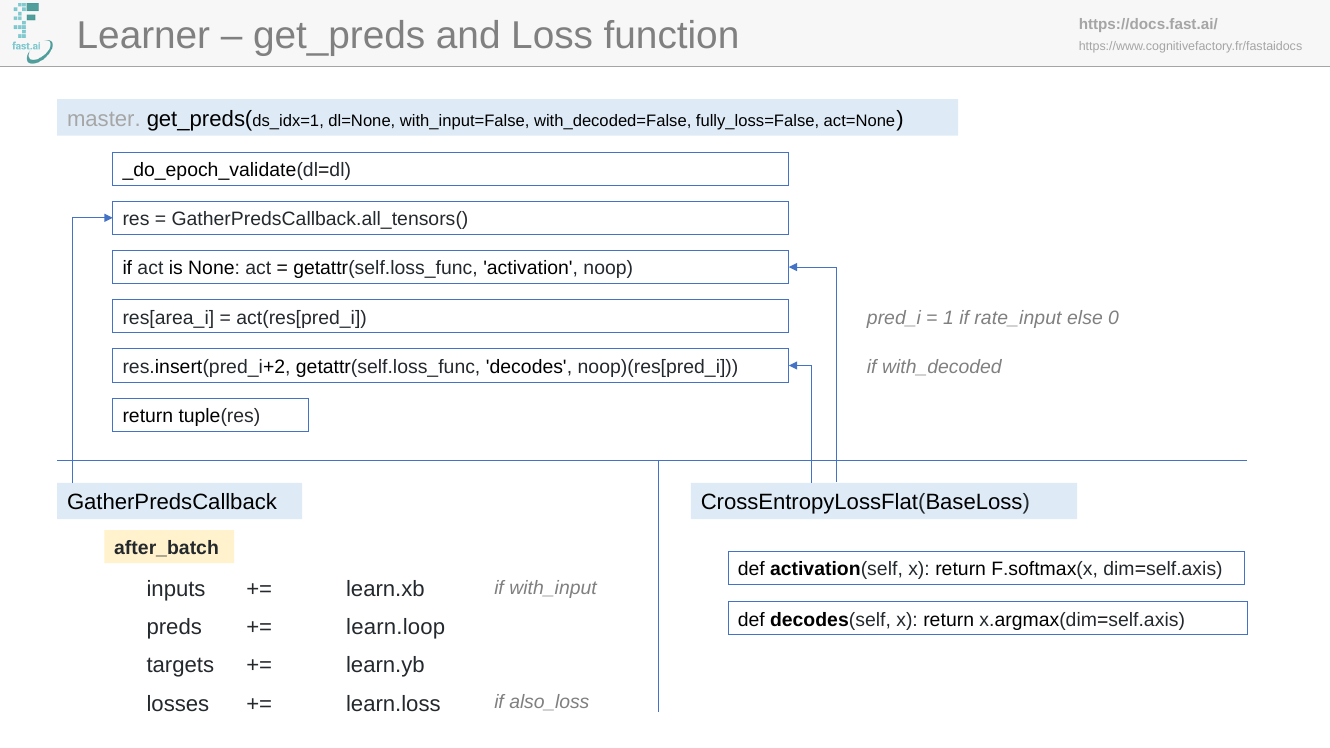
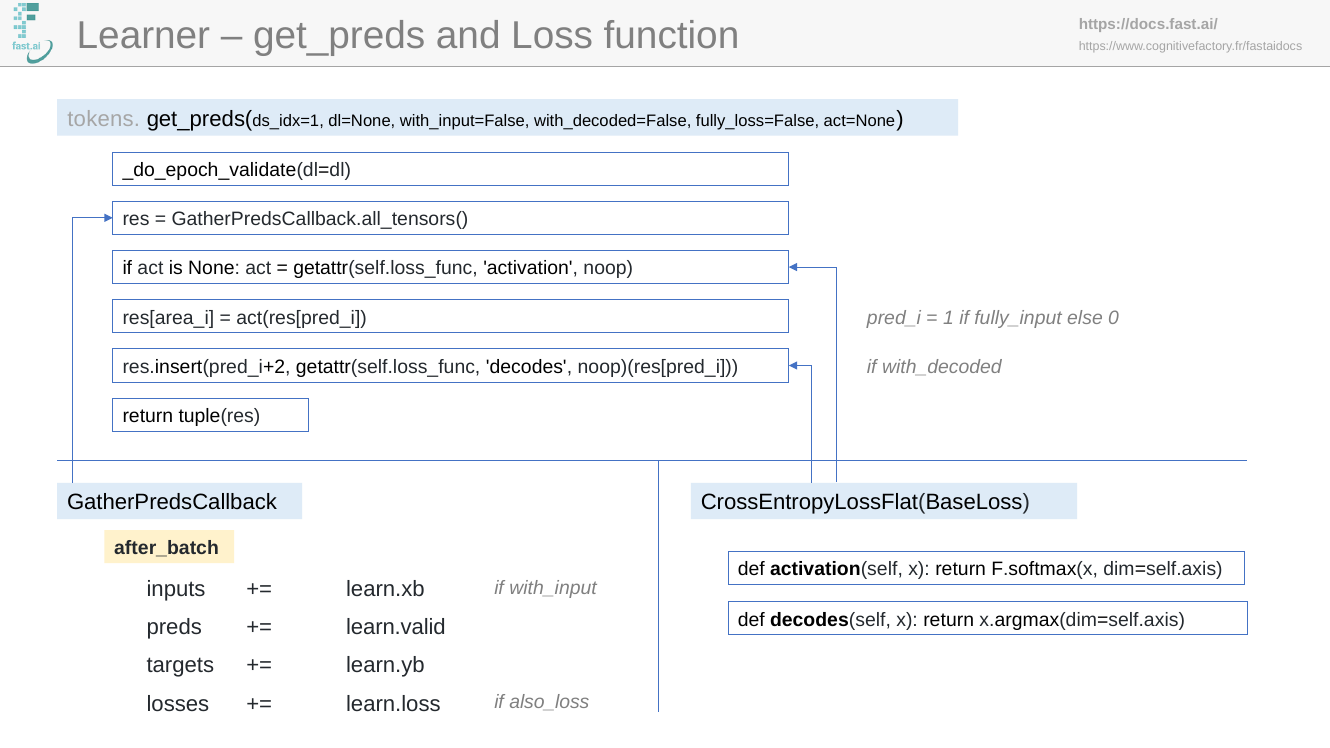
master: master -> tokens (104, 119)
rate_input: rate_input -> fully_input (1018, 318)
learn.loop: learn.loop -> learn.valid (396, 627)
